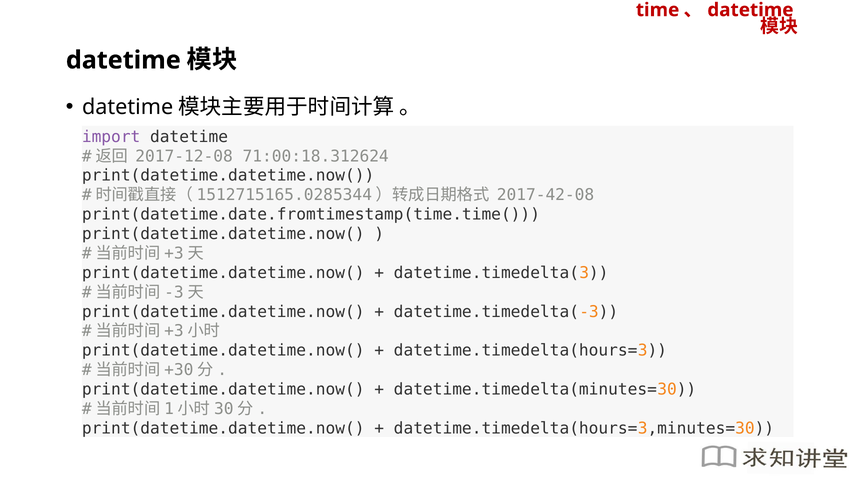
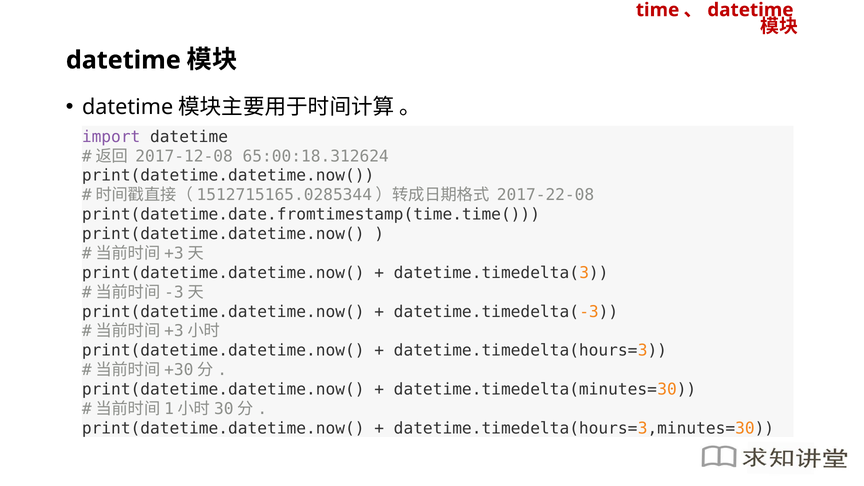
71:00:18.312624: 71:00:18.312624 -> 65:00:18.312624 (316, 156)
2017-42-08: 2017-42-08 -> 2017-22-08 (546, 195)
